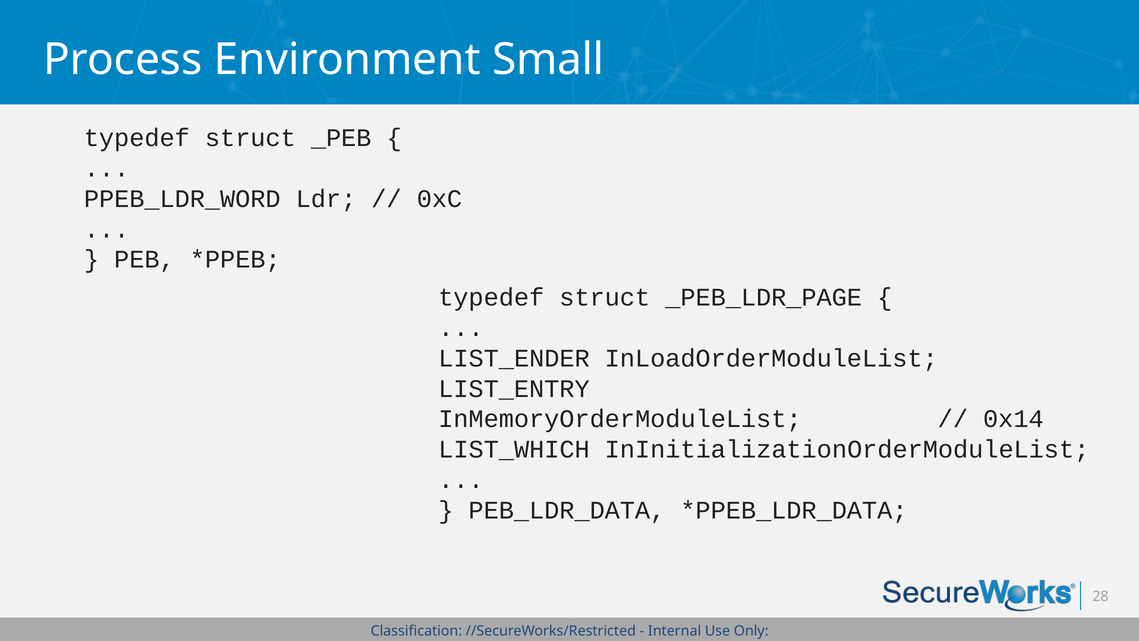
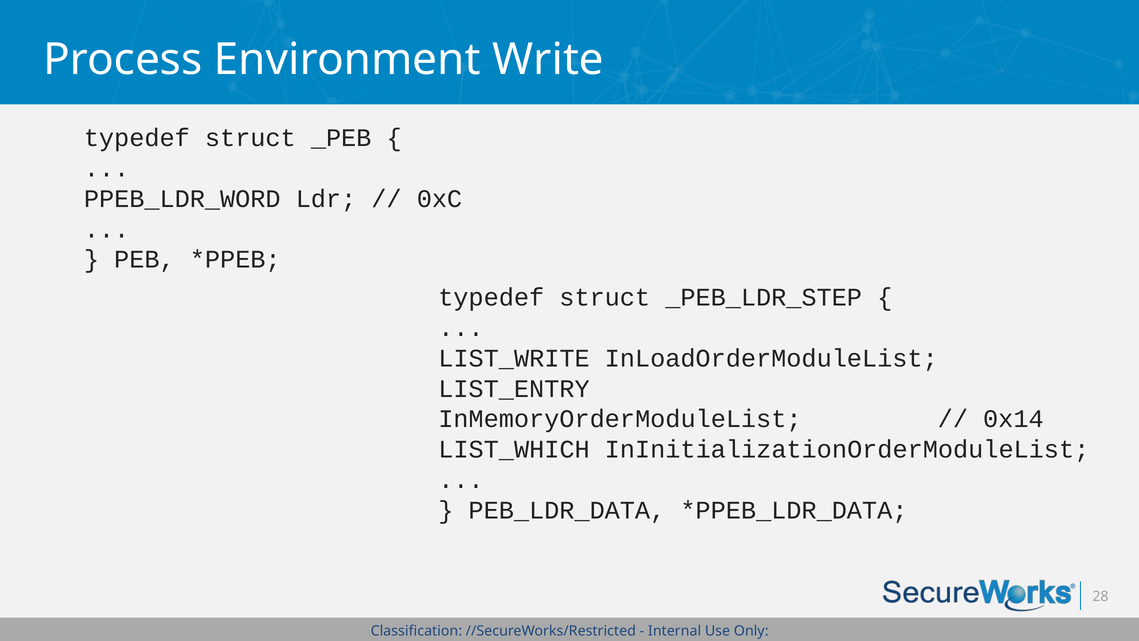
Small: Small -> Write (548, 60)
_PEB_LDR_PAGE: _PEB_LDR_PAGE -> _PEB_LDR_STEP (764, 297)
LIST_ENDER: LIST_ENDER -> LIST_WRITE (514, 358)
